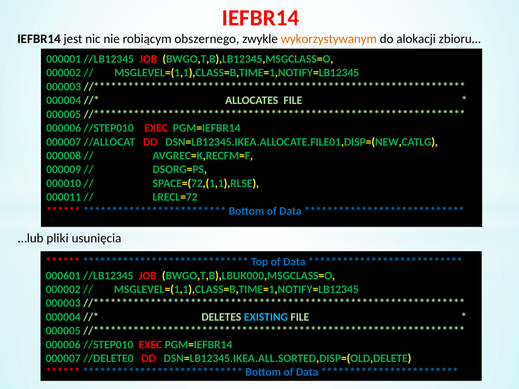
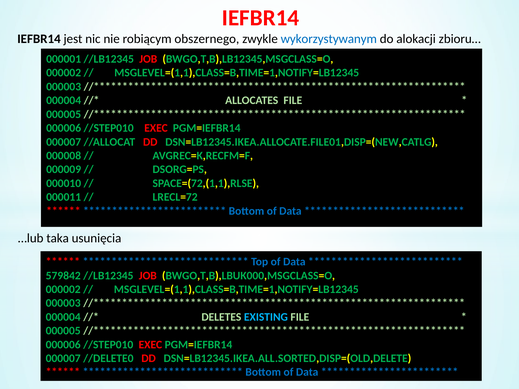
wykorzystywanym colour: orange -> blue (329, 39)
pliki: pliki -> taka (58, 238)
000601: 000601 -> 579842 (63, 276)
